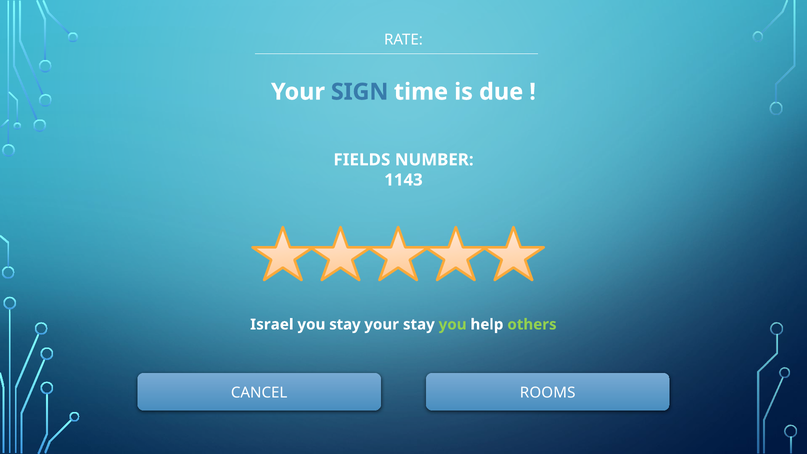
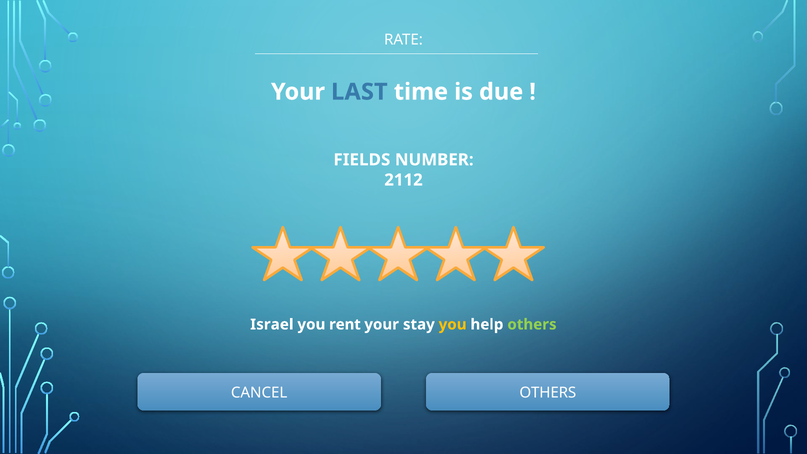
SIGN: SIGN -> LAST (359, 92)
1143: 1143 -> 2112 (403, 180)
you stay: stay -> rent (345, 324)
you colour: light green -> yellow (453, 324)
CANCEL ROOMS: ROOMS -> OTHERS (548, 393)
